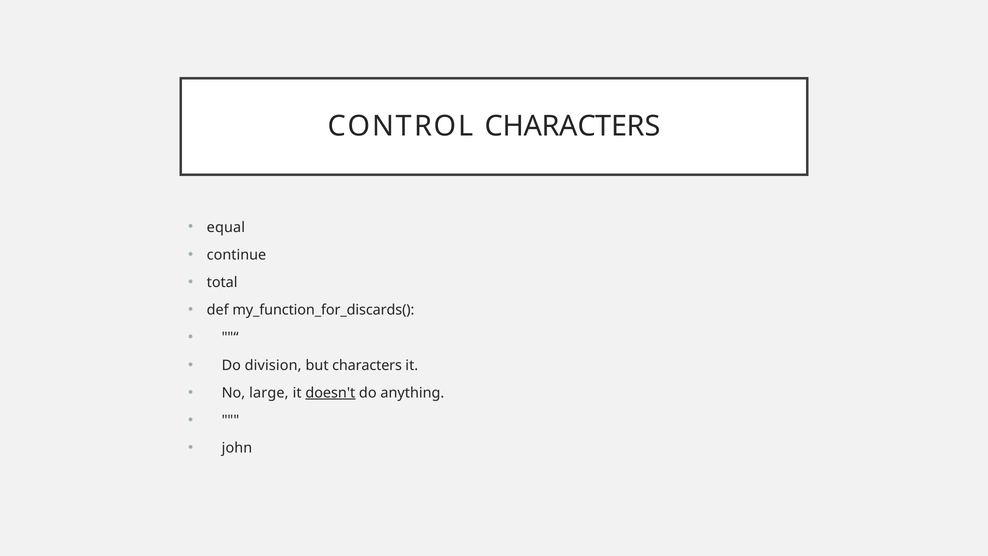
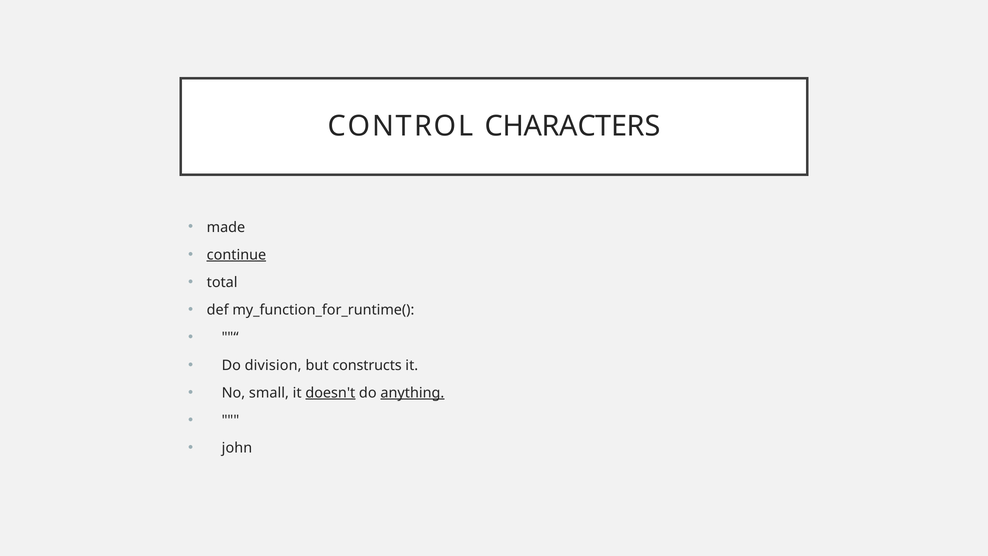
equal: equal -> made (226, 227)
continue underline: none -> present (236, 255)
my_function_for_discards(: my_function_for_discards( -> my_function_for_runtime( (323, 310)
but characters: characters -> constructs (367, 365)
large: large -> small (269, 393)
anything underline: none -> present (412, 393)
